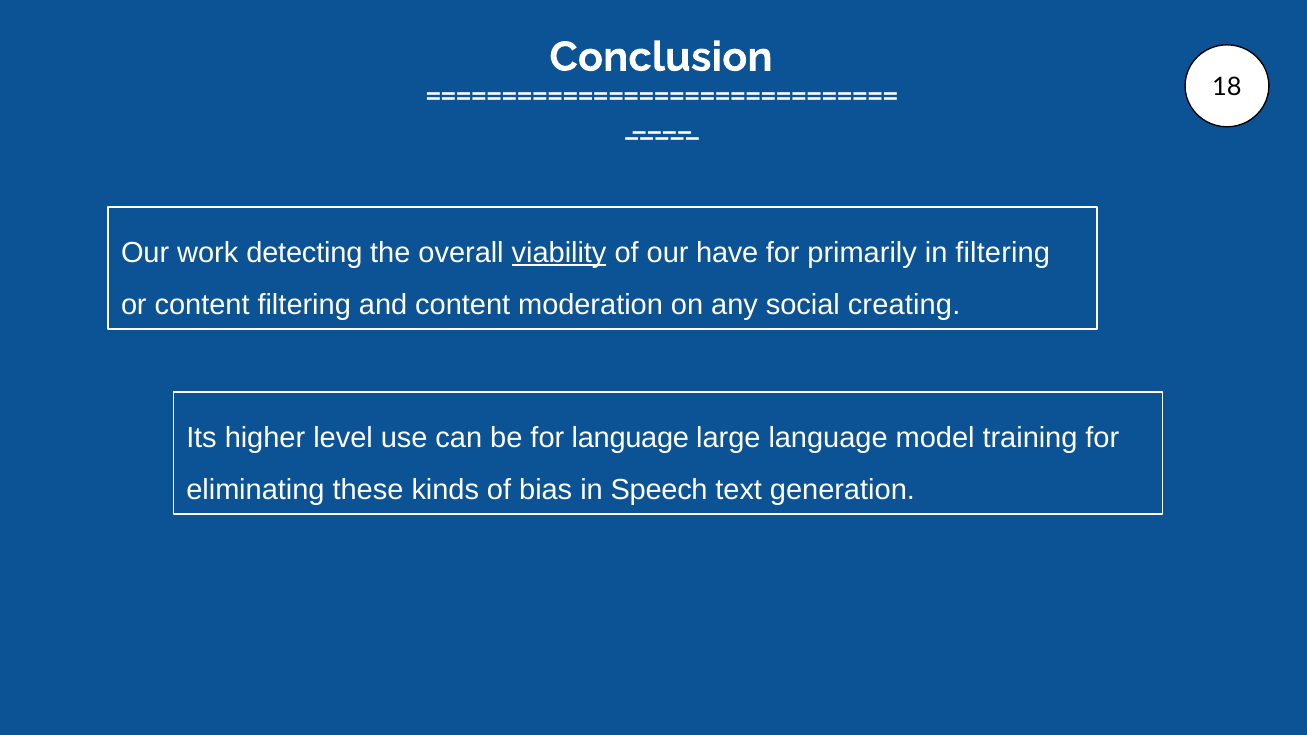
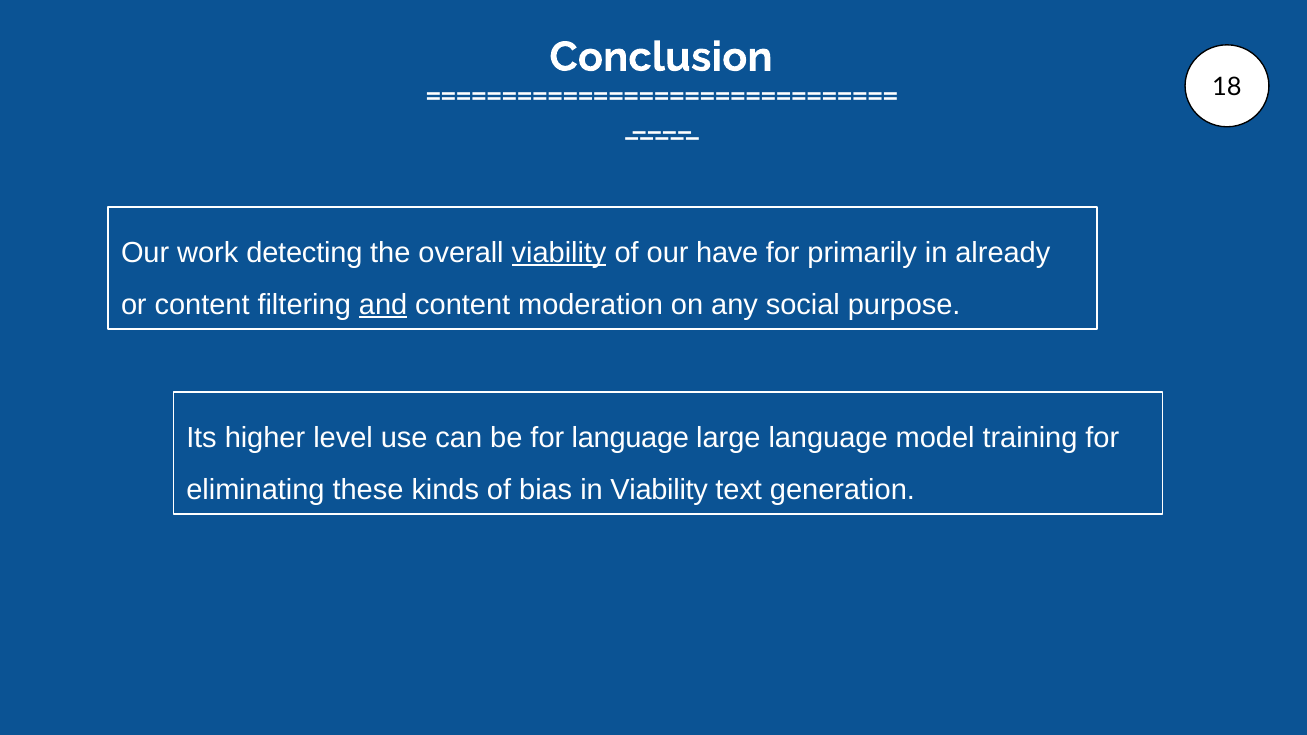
in filtering: filtering -> already (1003, 253)
and underline: none -> present (383, 305)
creating: creating -> purpose (904, 305)
in Speech: Speech -> Viability (659, 490)
